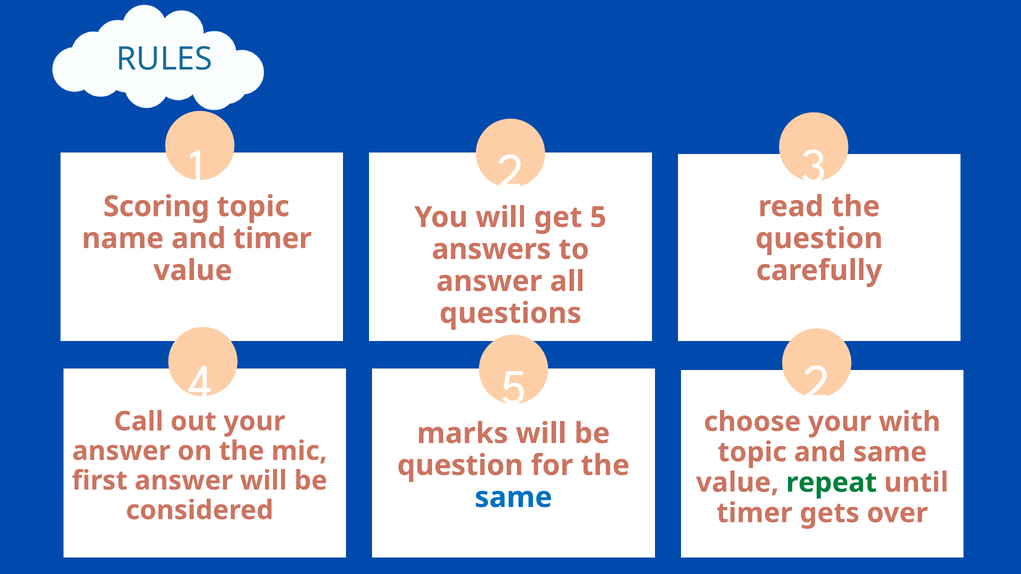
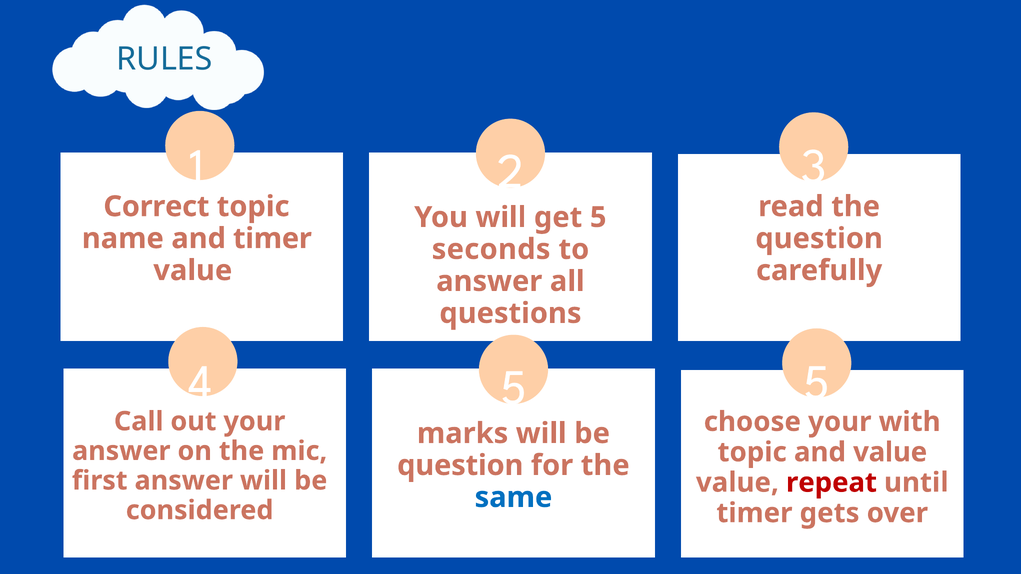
Scoring: Scoring -> Correct (156, 207)
answers: answers -> seconds (491, 249)
5 2: 2 -> 5 (817, 383)
and same: same -> value (890, 452)
repeat colour: green -> red (831, 483)
